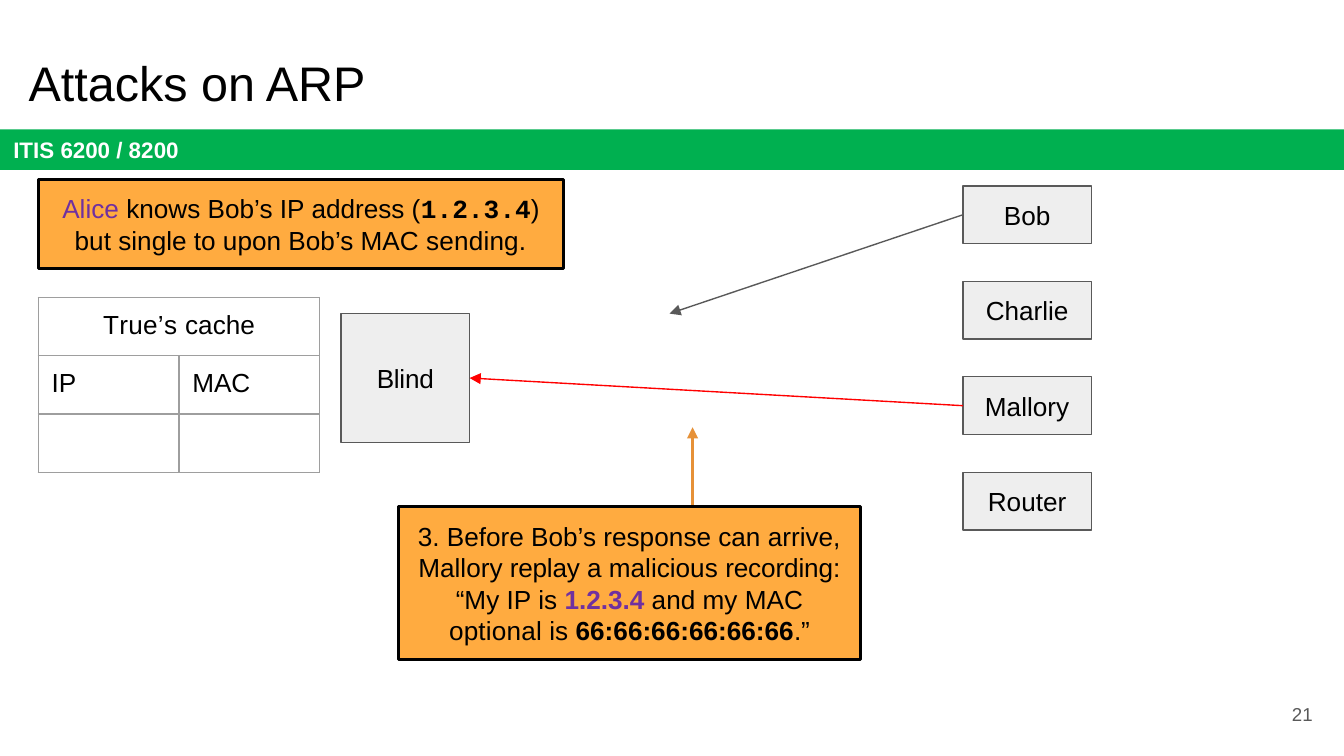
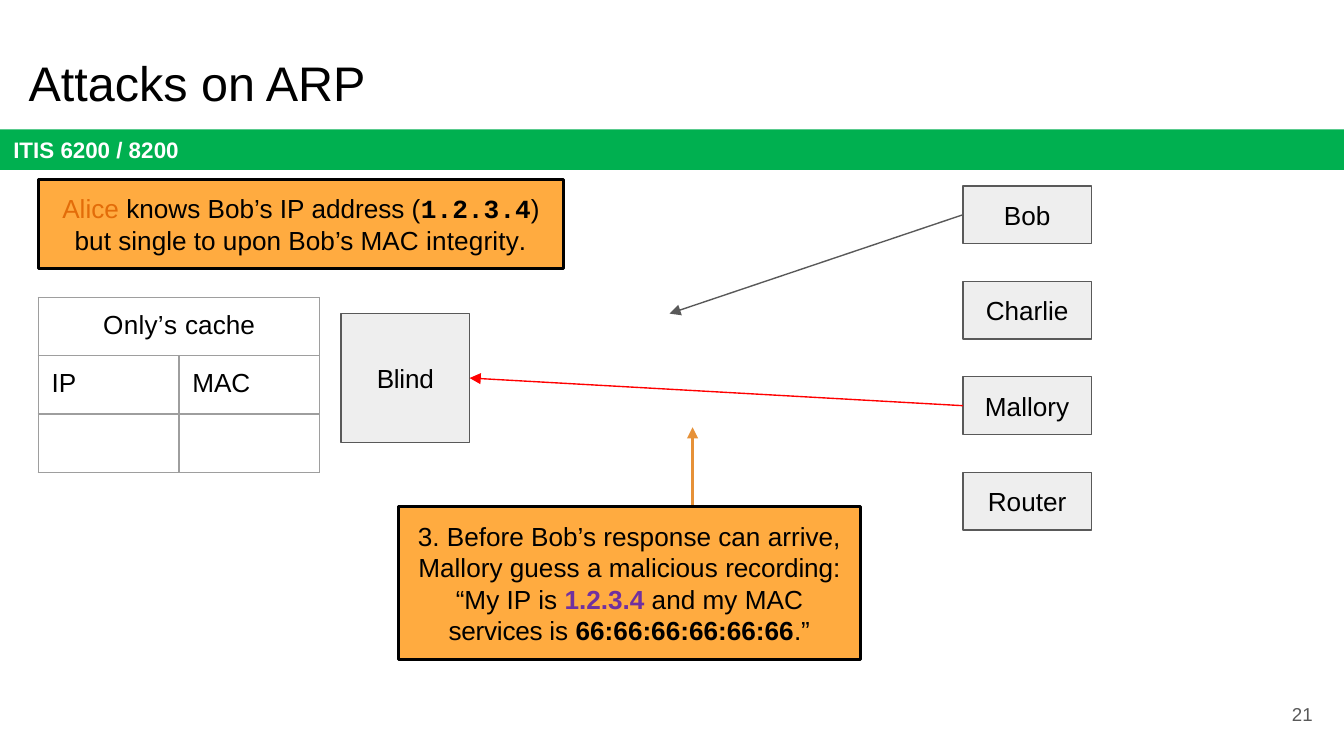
Alice colour: purple -> orange (91, 210)
sending: sending -> integrity (476, 242)
True’s: True’s -> Only’s (140, 326)
replay: replay -> guess (545, 569)
optional: optional -> services (496, 632)
